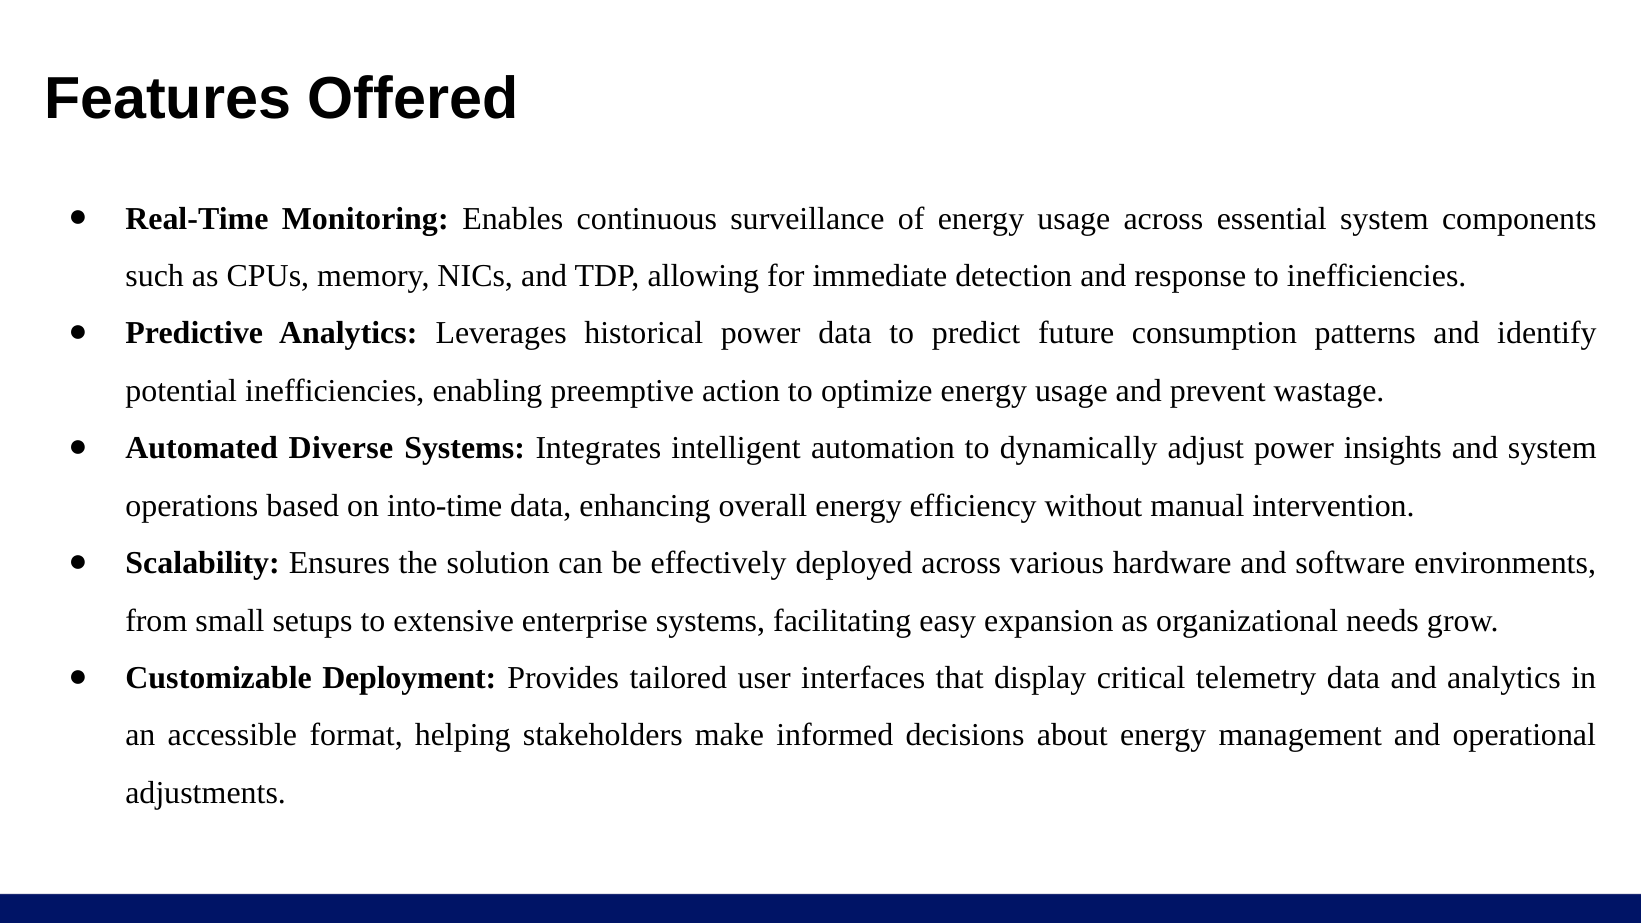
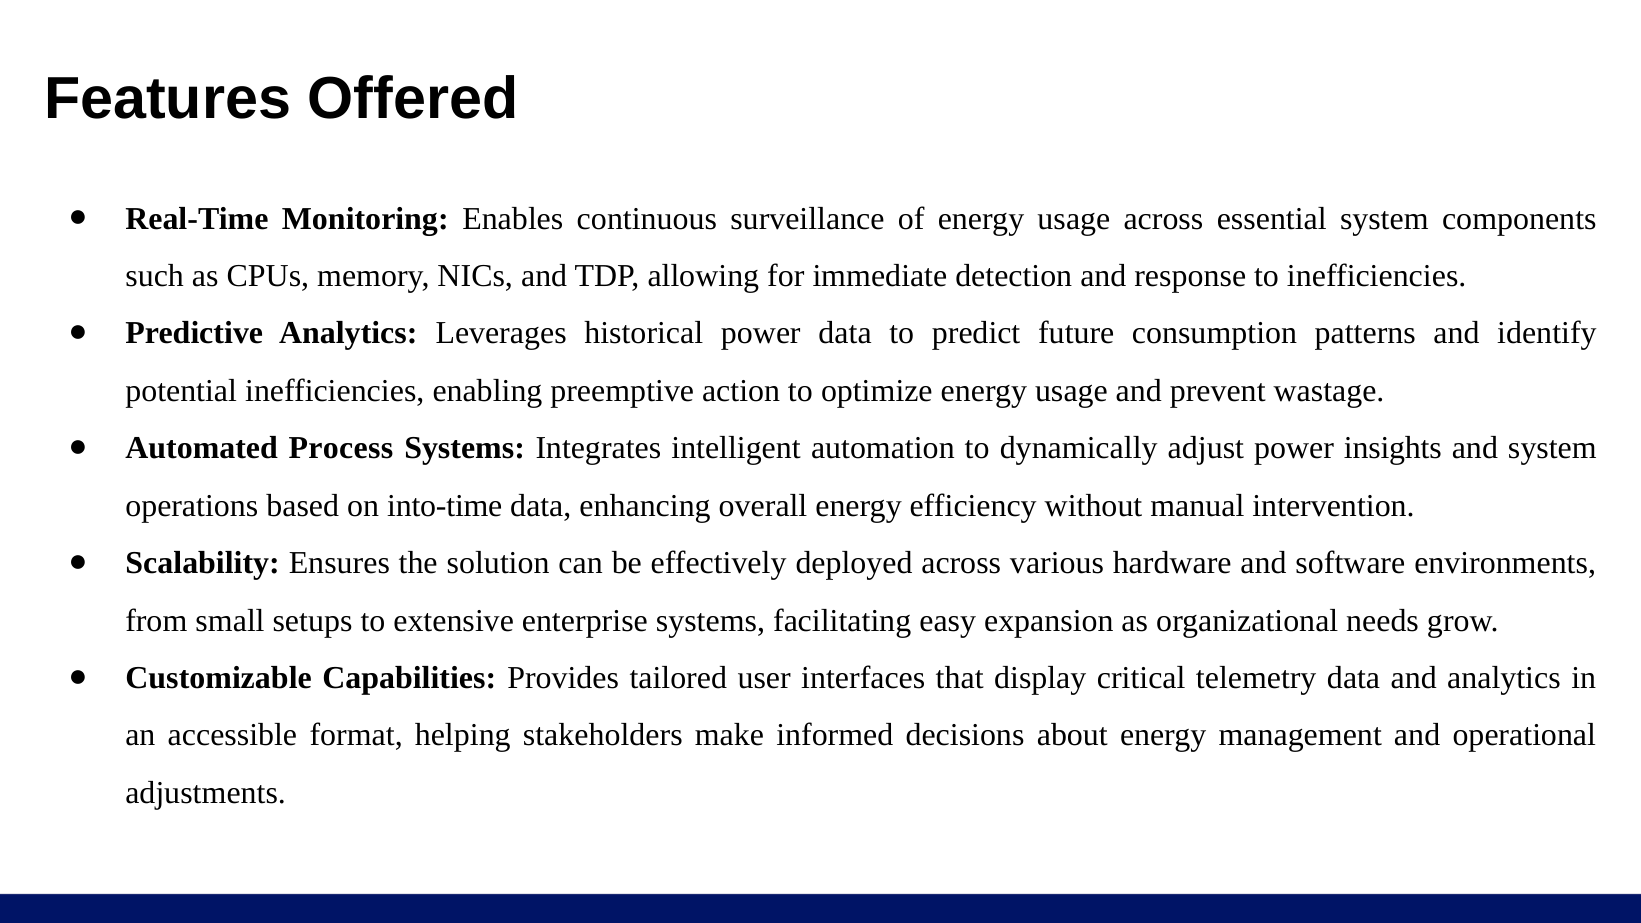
Diverse: Diverse -> Process (341, 448)
Deployment: Deployment -> Capabilities (409, 678)
